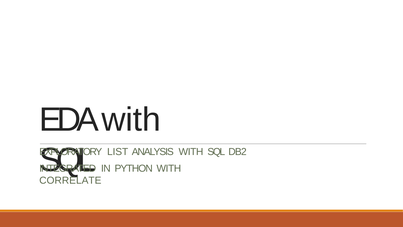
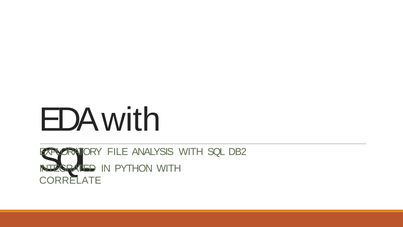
LIST: LIST -> FILE (118, 151)
